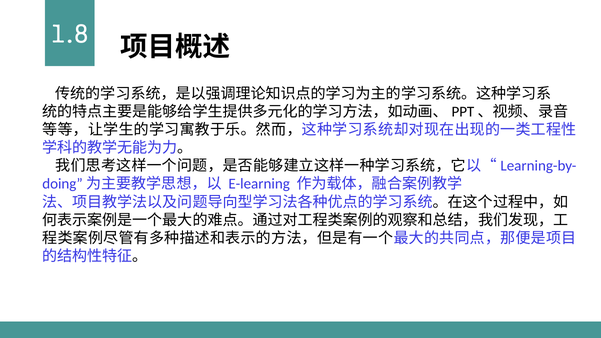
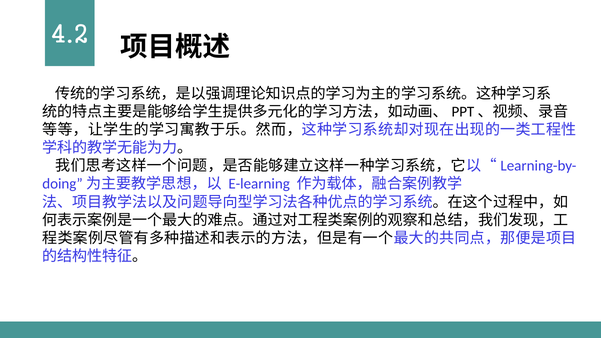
1.8: 1.8 -> 4.2 (70, 35)
